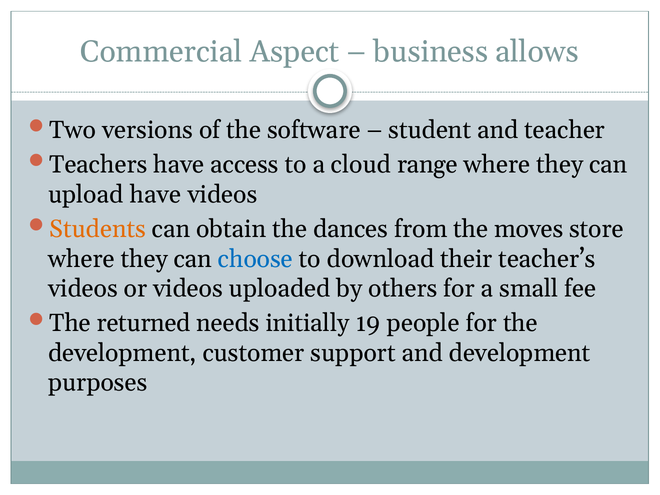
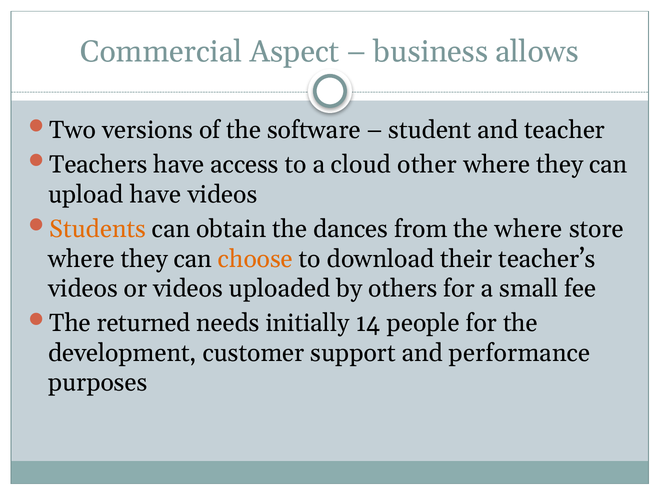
range: range -> other (427, 165)
the moves: moves -> where (529, 229)
choose colour: blue -> orange (255, 259)
19: 19 -> 14 (368, 323)
and development: development -> performance (520, 353)
